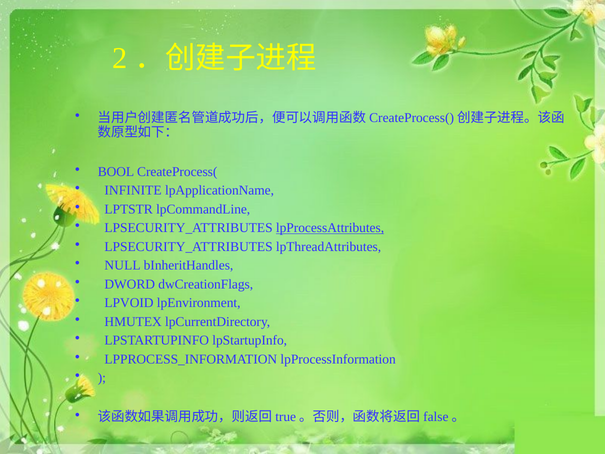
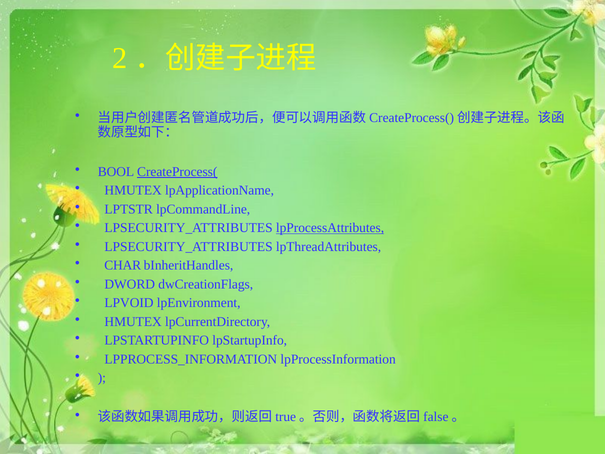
CreateProcess( underline: none -> present (177, 172)
INFINITE: INFINITE -> HMUTEX (133, 190)
NULL: NULL -> CHAR (123, 265)
